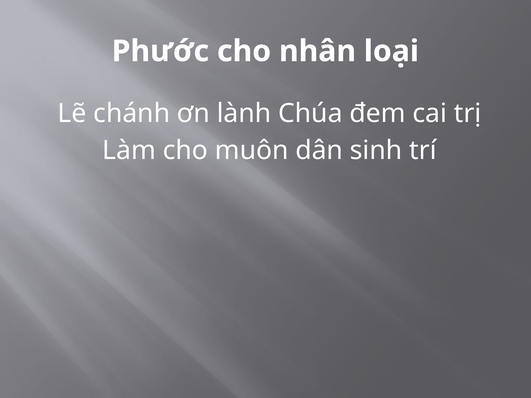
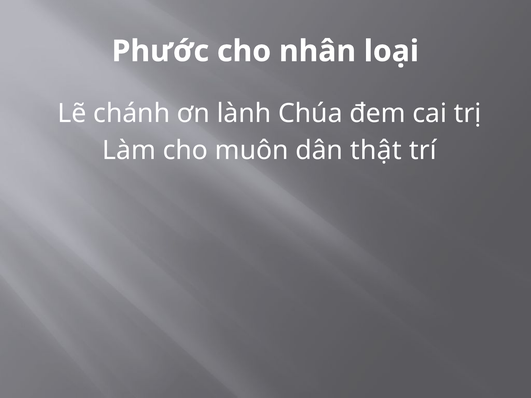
sinh: sinh -> thật (376, 150)
